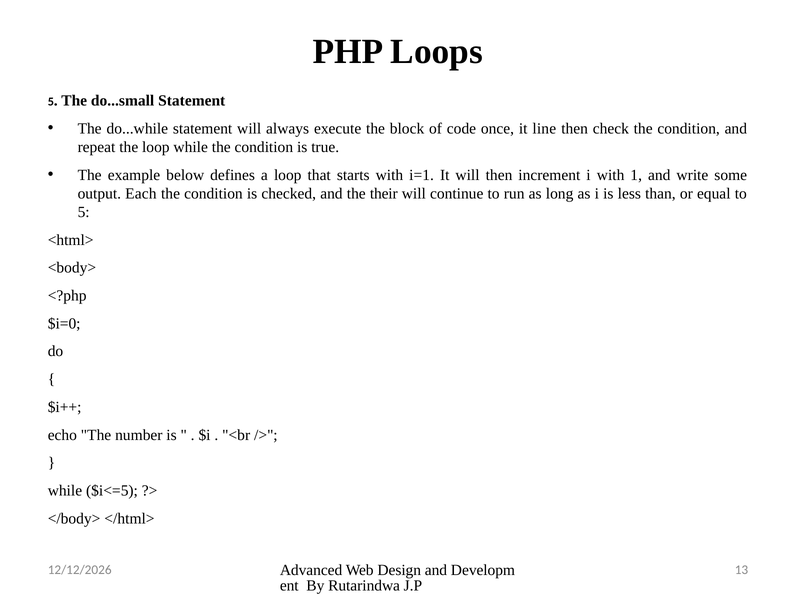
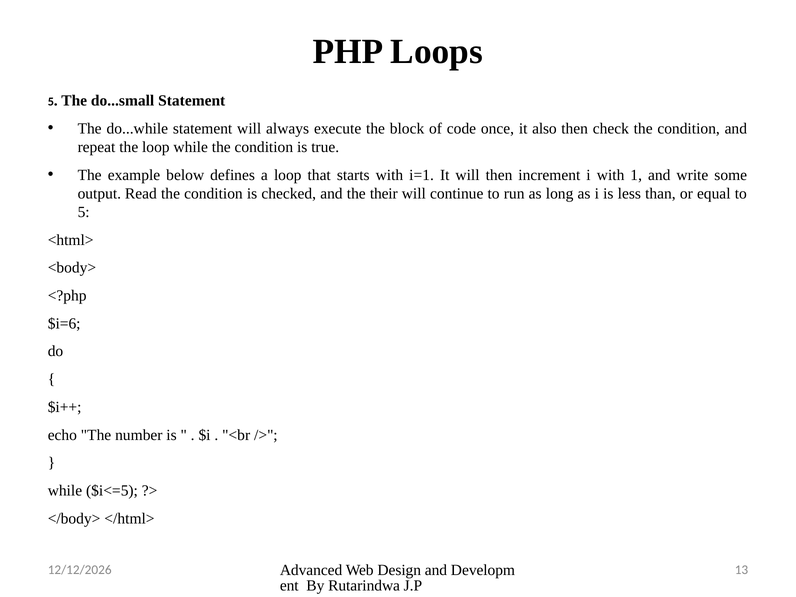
line: line -> also (544, 128)
Each: Each -> Read (141, 193)
$i=0: $i=0 -> $i=6 (64, 324)
